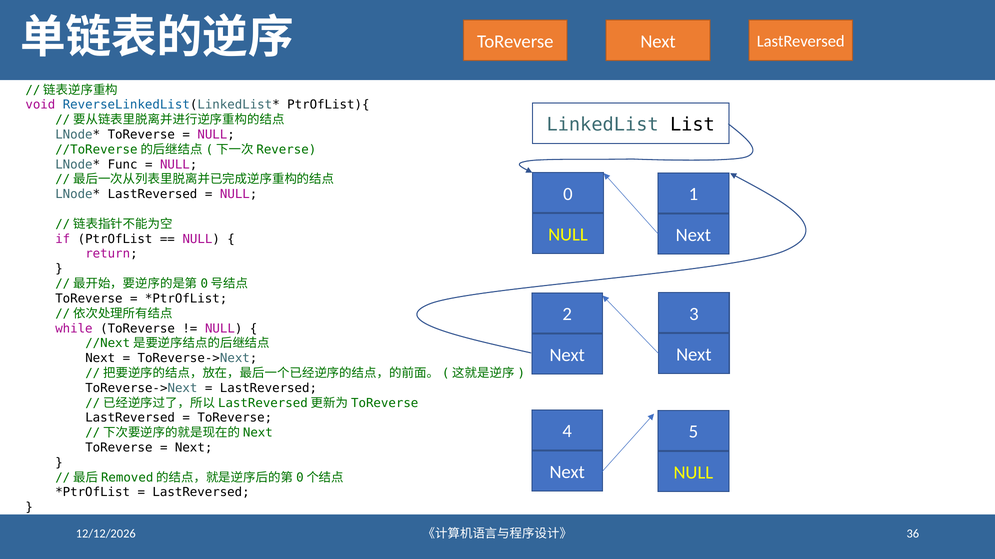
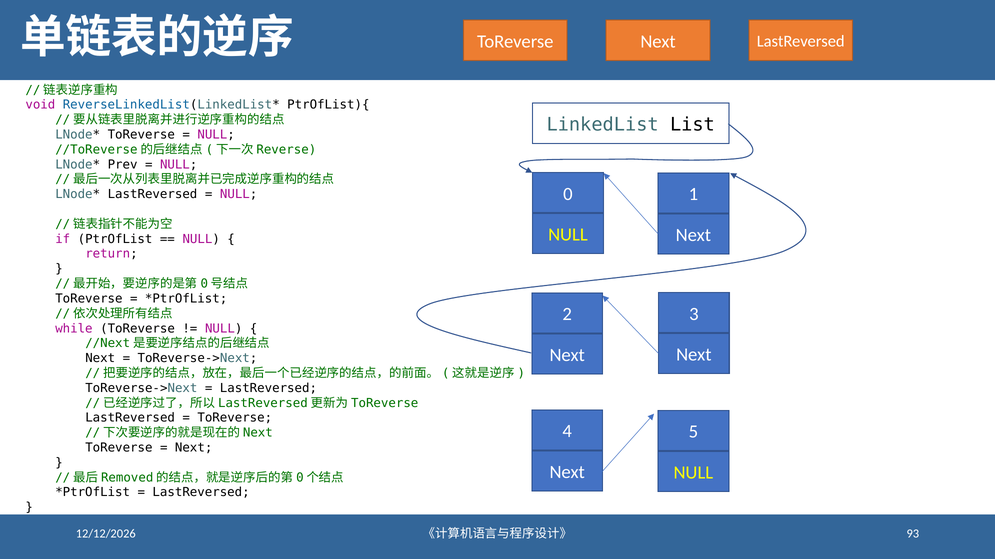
Func: Func -> Prev (123, 165)
36: 36 -> 93 (913, 534)
